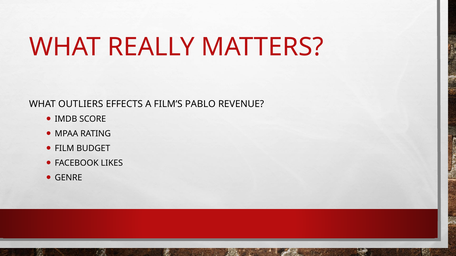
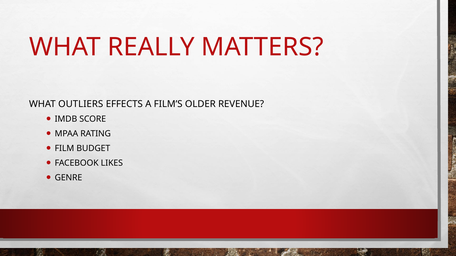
PABLO: PABLO -> OLDER (200, 104)
